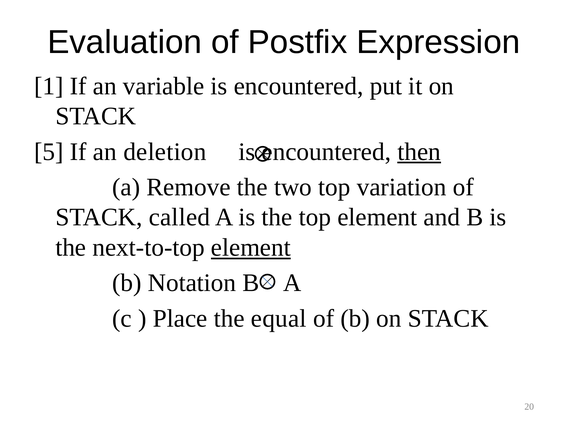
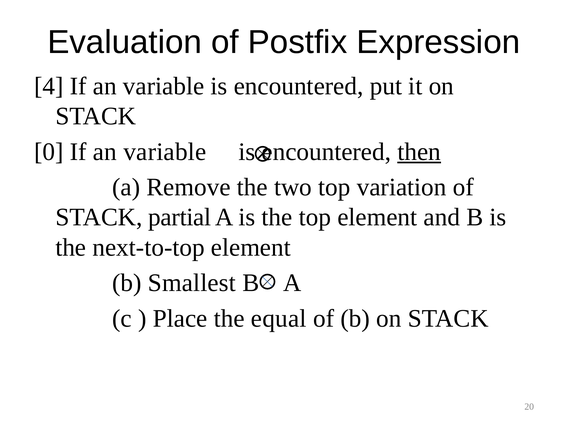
1: 1 -> 4 (49, 86)
5: 5 -> 0 (49, 152)
deletion: deletion -> variable (165, 152)
called: called -> partial (180, 217)
element underline: present -> none (251, 248)
Notation: Notation -> Smallest (192, 283)
